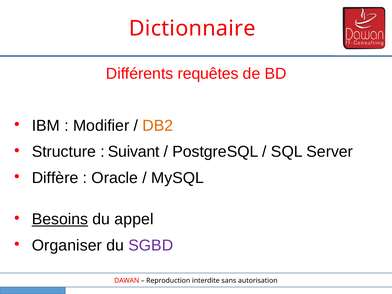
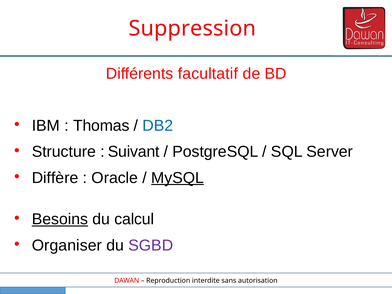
Dictionnaire: Dictionnaire -> Suppression (192, 28)
requêtes: requêtes -> facultatif (208, 74)
Modifier: Modifier -> Thomas (101, 126)
DB2 colour: orange -> blue (158, 126)
MySQL underline: none -> present (178, 178)
appel: appel -> calcul (134, 219)
